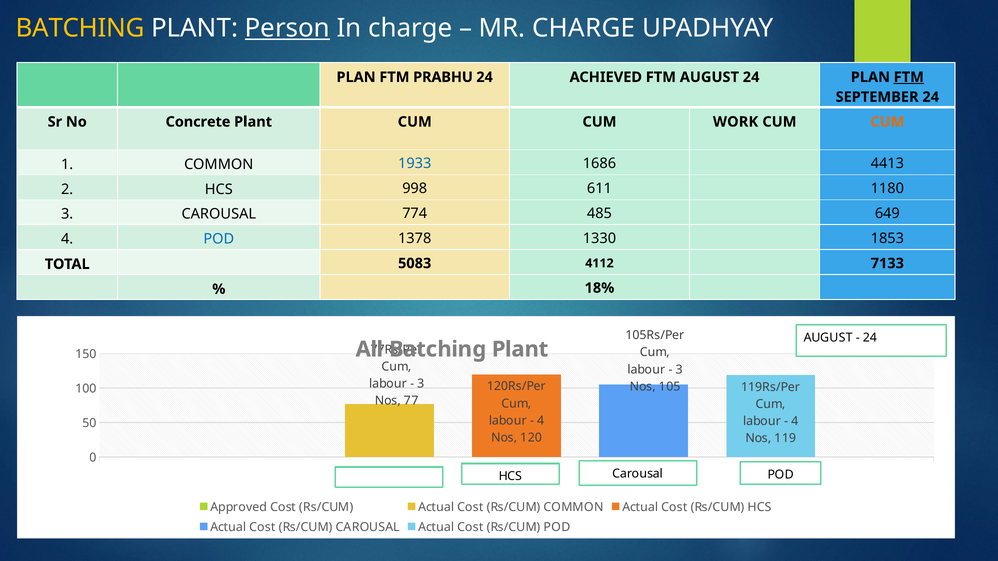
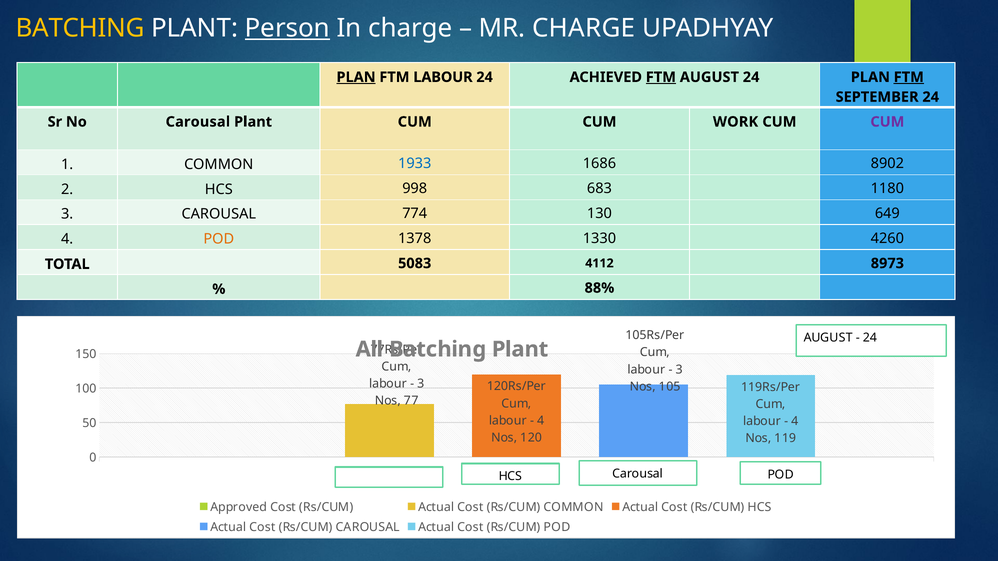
PLAN underline: none -> present (356, 77)
FTM PRABHU: PRABHU -> LABOUR (443, 77)
FTM underline: none -> present (661, 77)
No Concrete: Concrete -> Carousal (198, 122)
CUM colour: orange -> purple (887, 122)
4413: 4413 -> 8902 (887, 164)
611: 611 -> 683 (599, 189)
485: 485 -> 130 (599, 214)
POD colour: blue -> orange (219, 239)
1853: 1853 -> 4260 (887, 239)
7133: 7133 -> 8973 (887, 264)
18%: 18% -> 88% (599, 288)
